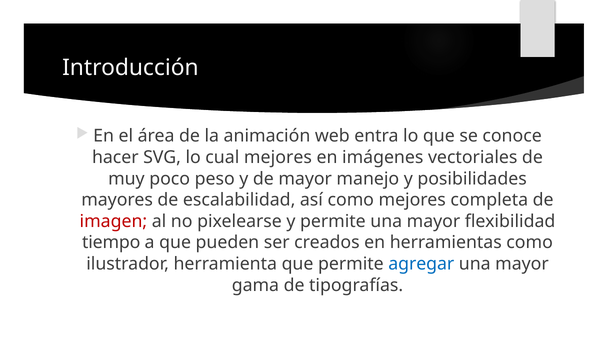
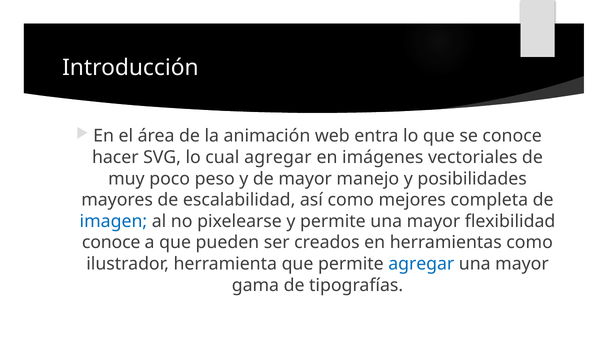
cual mejores: mejores -> agregar (278, 157)
imagen colour: red -> blue (113, 221)
tiempo: tiempo -> conoce (111, 243)
